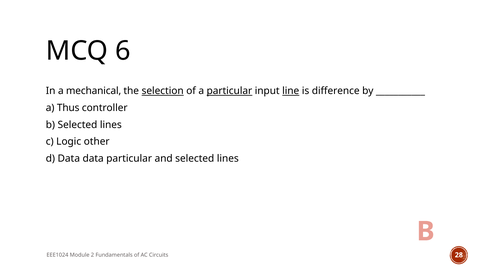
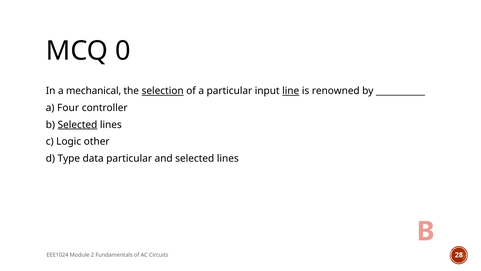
6: 6 -> 0 (123, 51)
particular underline: present -> none (229, 91)
difference: difference -> renowned (336, 91)
Thus: Thus -> Four (68, 108)
Selected underline: none -> present (77, 125)
d Data: Data -> Type (69, 158)
